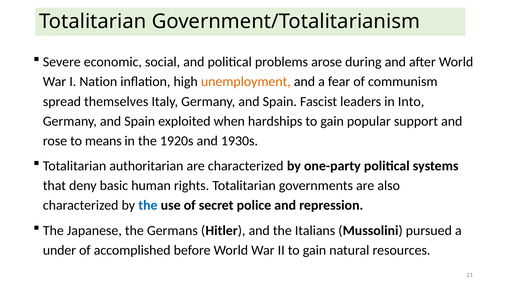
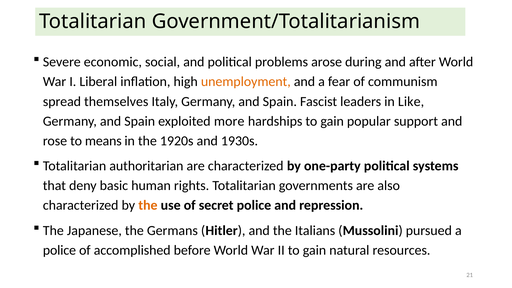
Nation: Nation -> Liberal (98, 82)
Into: Into -> Like (411, 101)
when: when -> more (229, 121)
the colour: blue -> orange (148, 205)
under: under -> police (59, 250)
